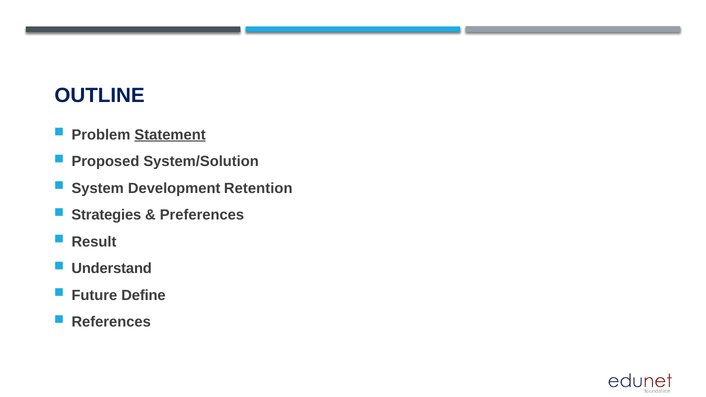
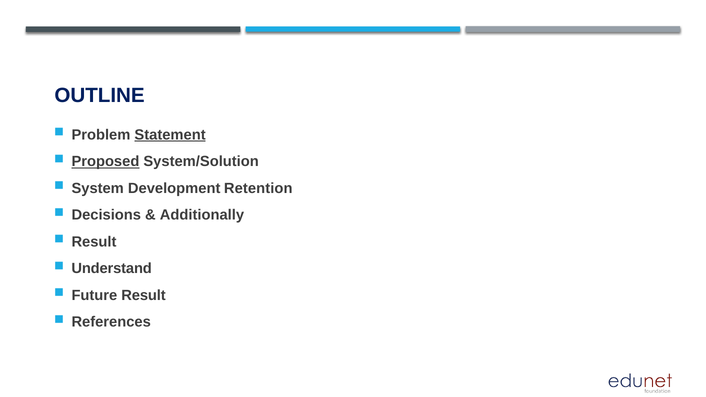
Proposed underline: none -> present (105, 162)
Strategies: Strategies -> Decisions (106, 215)
Preferences: Preferences -> Additionally (202, 215)
Future Define: Define -> Result (143, 295)
